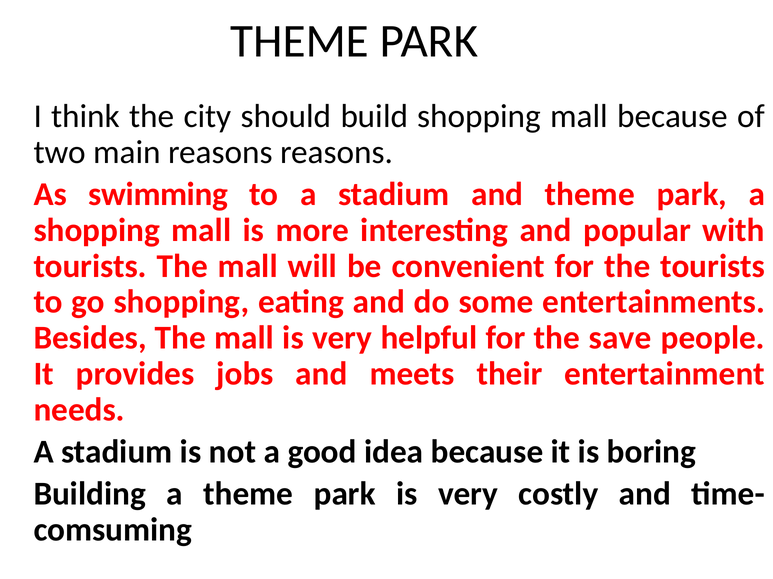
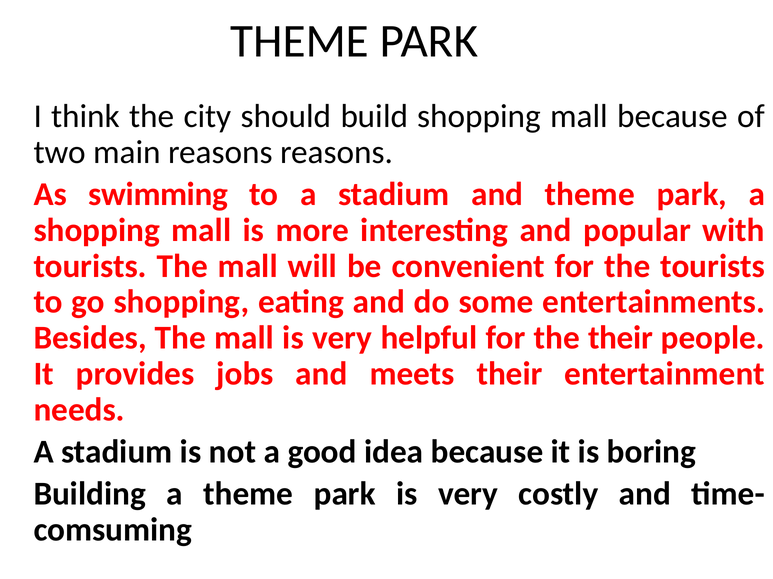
the save: save -> their (620, 338)
